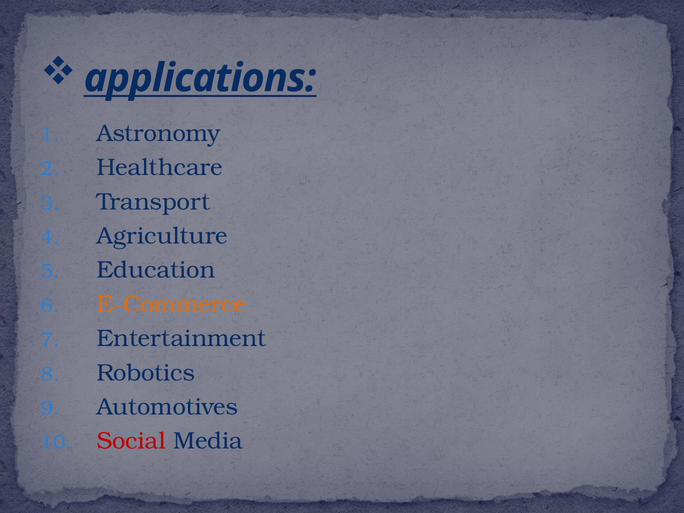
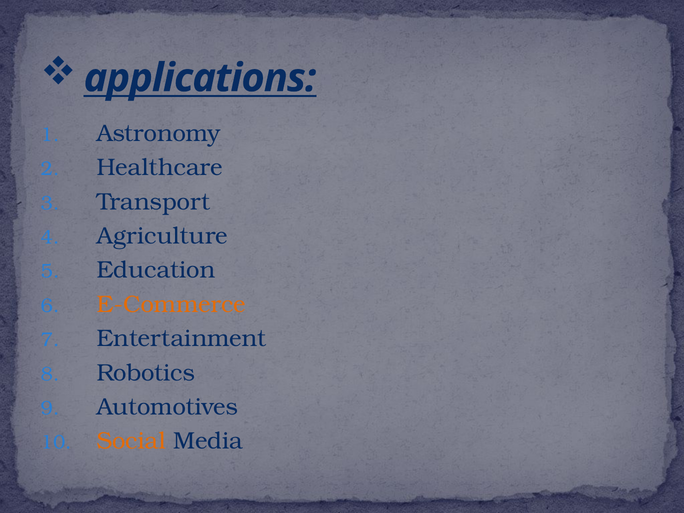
Social colour: red -> orange (131, 441)
